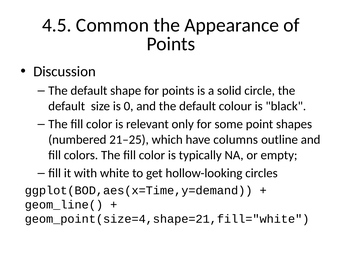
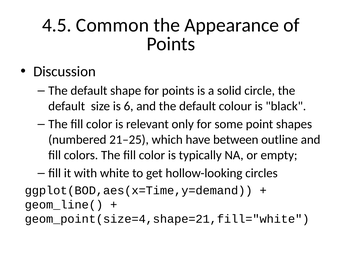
0: 0 -> 6 (129, 106)
columns: columns -> between (236, 139)
